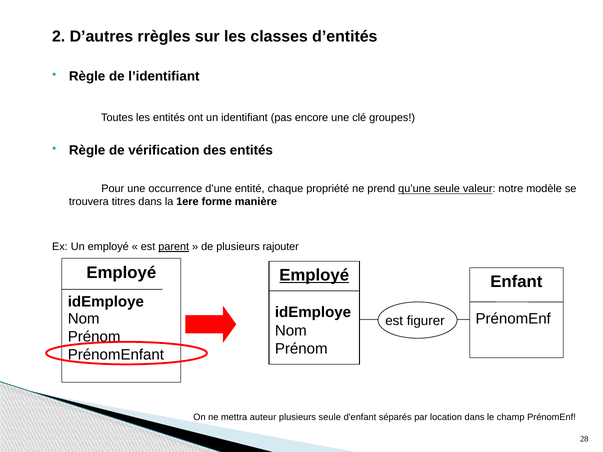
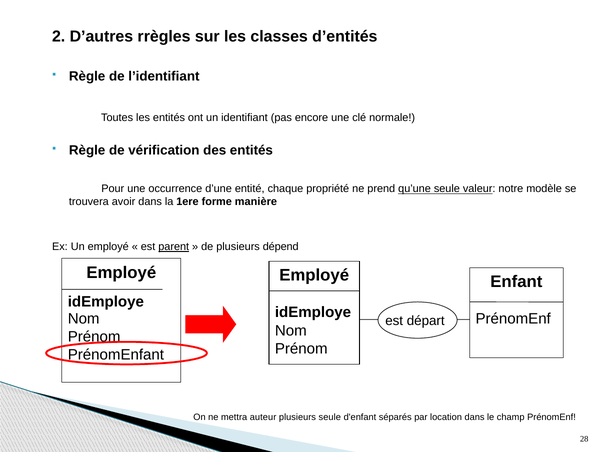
groupes: groupes -> normale (392, 118)
titres: titres -> avoir (124, 202)
rajouter: rajouter -> dépend (281, 247)
Employé underline: present -> none (314, 276)
figurer: figurer -> départ (426, 321)
